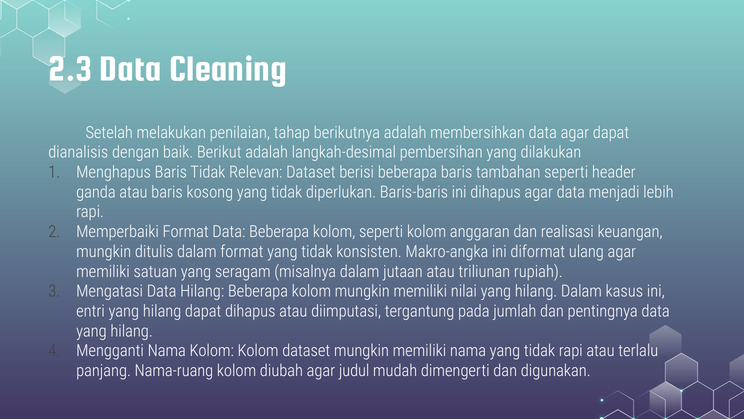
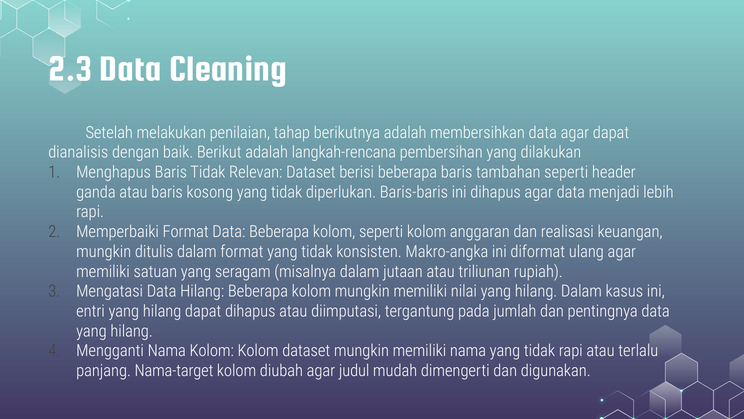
langkah-desimal: langkah-desimal -> langkah-rencana (344, 152)
Nama-ruang: Nama-ruang -> Nama-target (174, 370)
